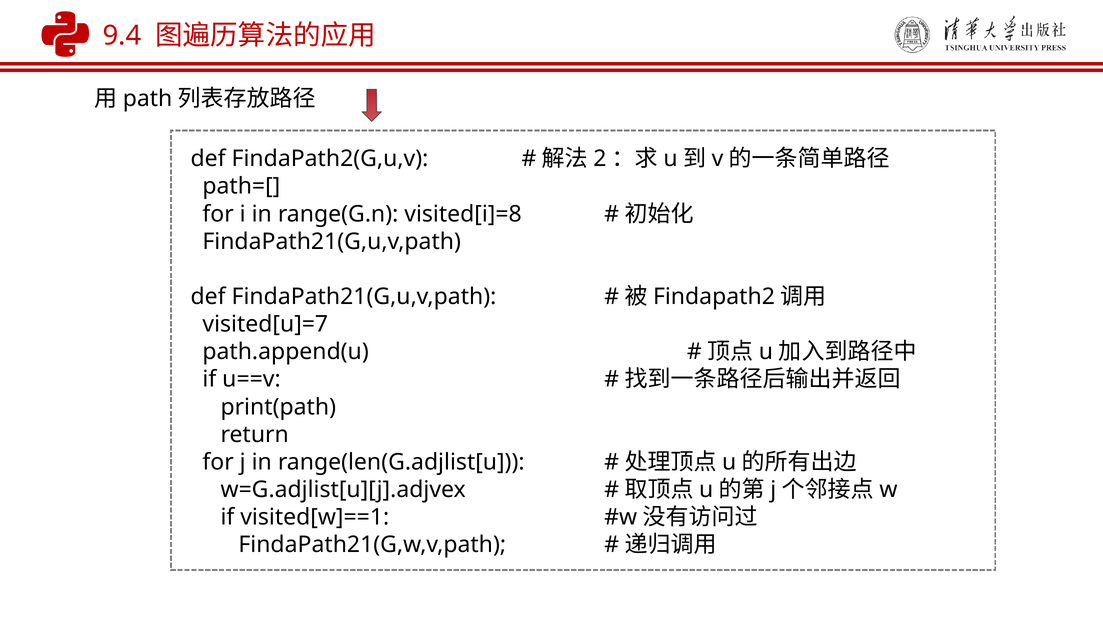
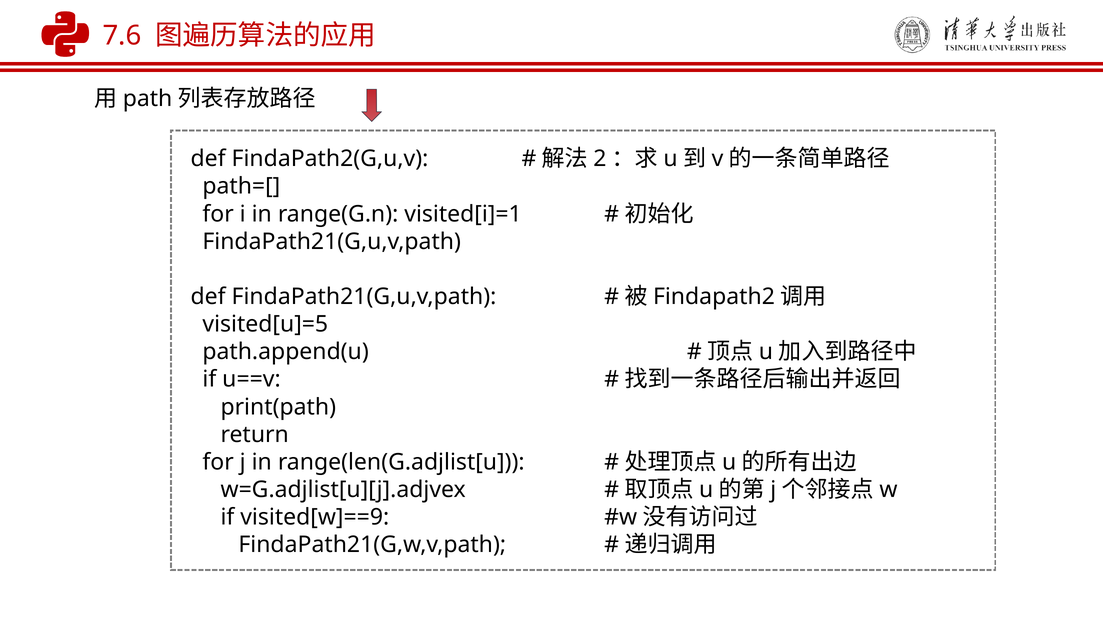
9.4: 9.4 -> 7.6 (122, 36)
visited[i]=8: visited[i]=8 -> visited[i]=1 (463, 214)
visited[u]=7: visited[u]=7 -> visited[u]=5 (265, 324)
visited[w]==1: visited[w]==1 -> visited[w]==9 (315, 518)
